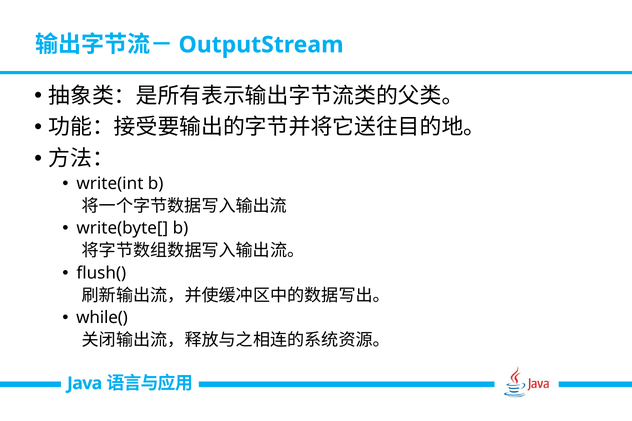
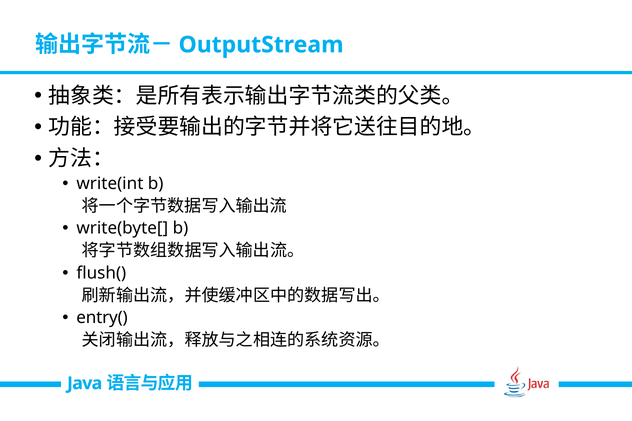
while(: while( -> entry( (102, 318)
